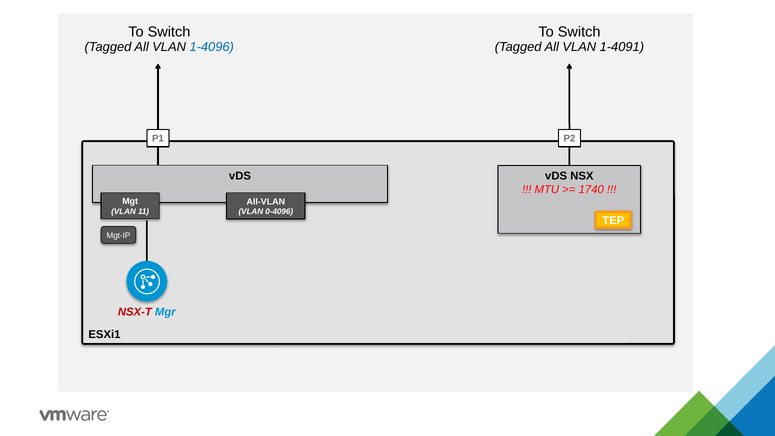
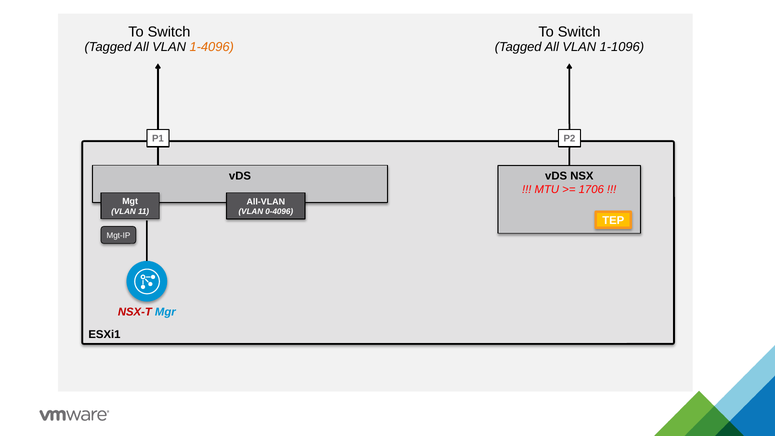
1-4096 colour: blue -> orange (212, 47)
1-4091: 1-4091 -> 1-1096 (622, 47)
1740: 1740 -> 1706 (591, 190)
